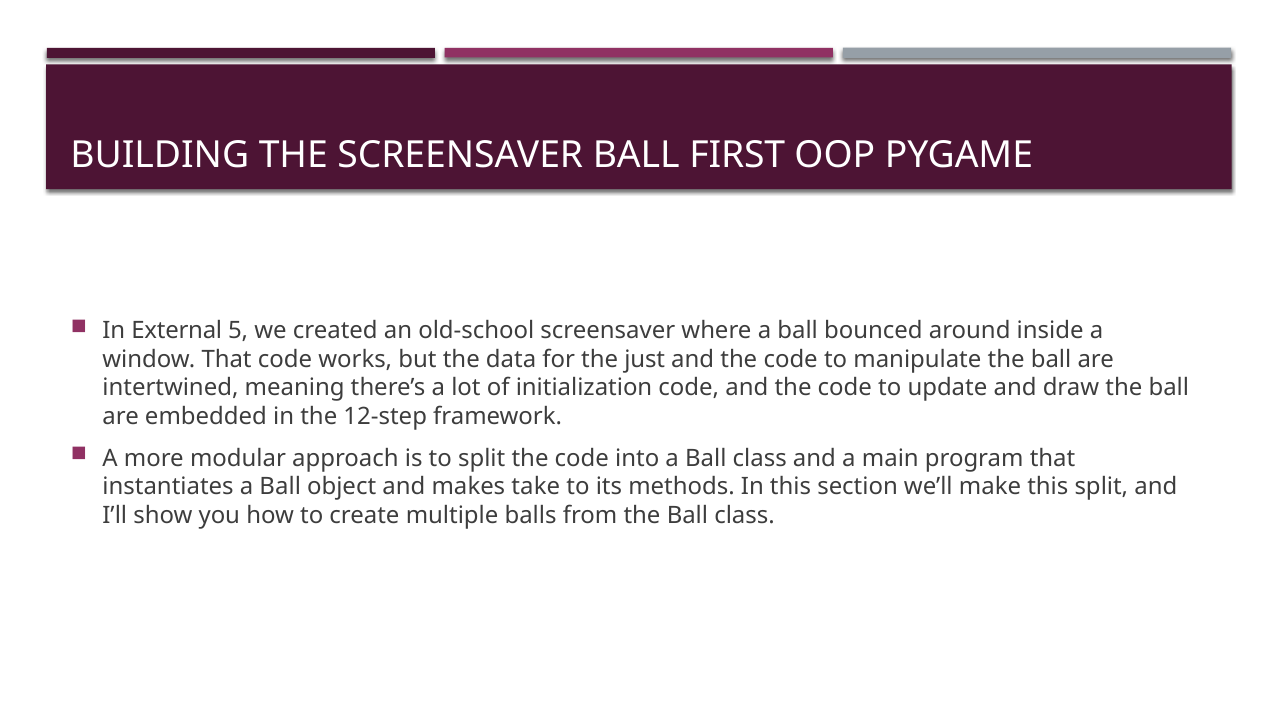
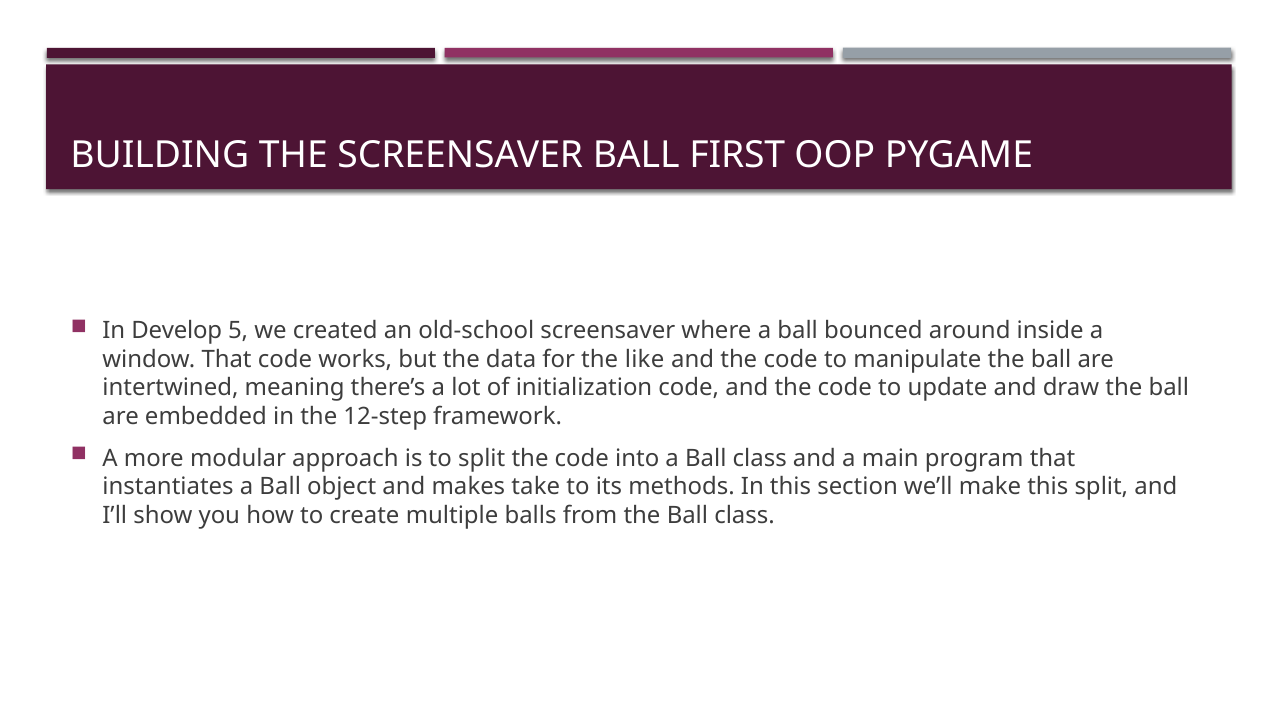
External: External -> Develop (177, 330)
just: just -> like (645, 359)
